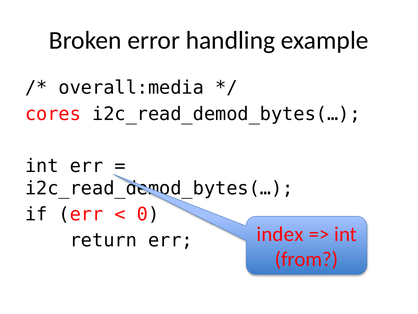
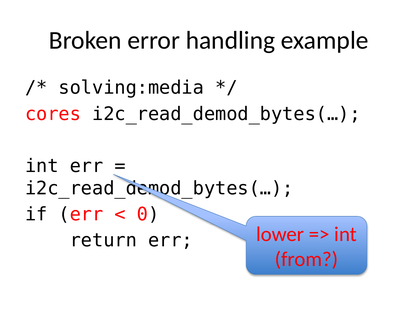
overall:media: overall:media -> solving:media (131, 88)
index: index -> lower (280, 234)
